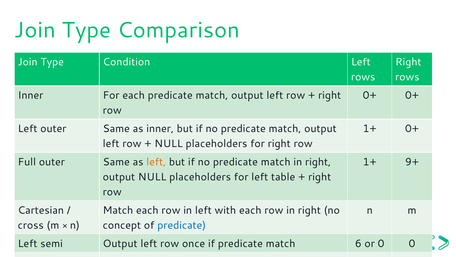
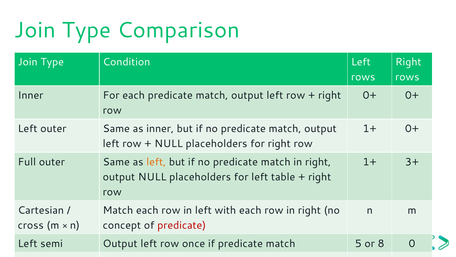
9+: 9+ -> 3+ (412, 162)
predicate colour: blue -> red (182, 225)
6: 6 -> 5 (358, 243)
or 0: 0 -> 8 (381, 243)
